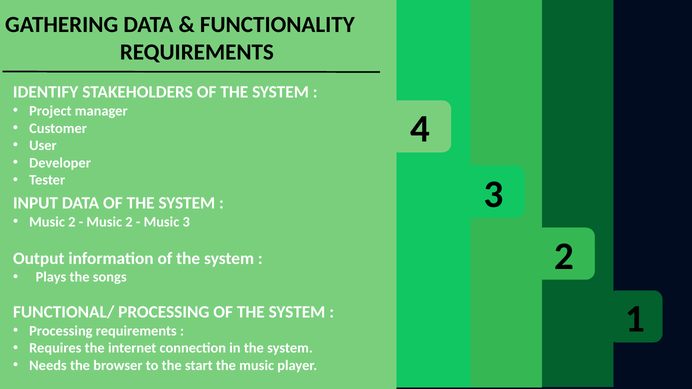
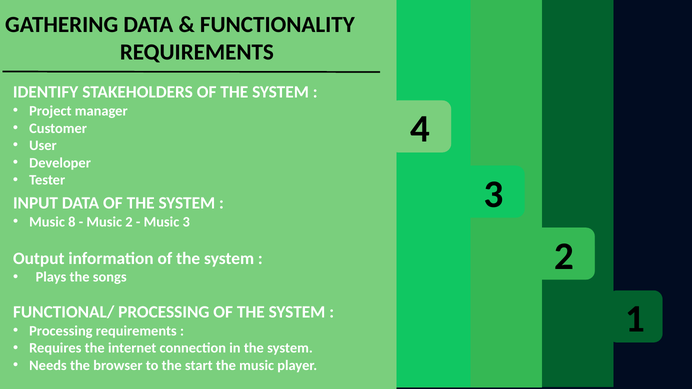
2: 2 -> 8 (72, 222)
